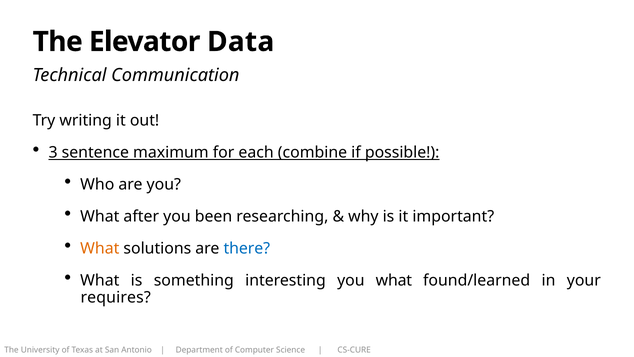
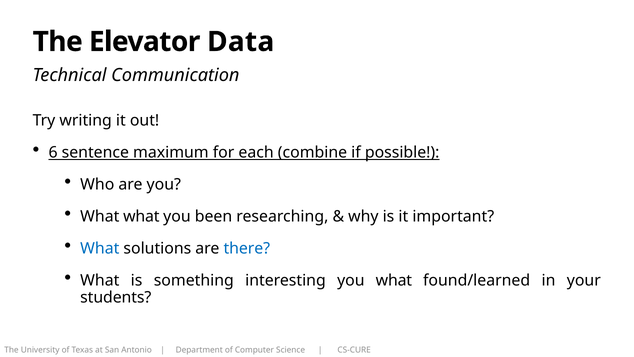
3: 3 -> 6 (53, 152)
What after: after -> what (141, 216)
What colour: orange -> blue (100, 248)
requires: requires -> students (116, 297)
